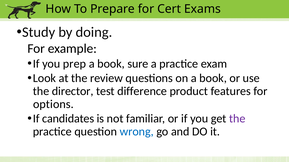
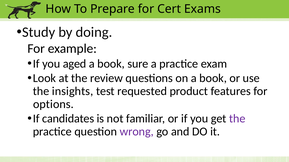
prep: prep -> aged (75, 64)
director: director -> insights (73, 91)
difference: difference -> requested (142, 91)
wrong colour: blue -> purple (137, 132)
